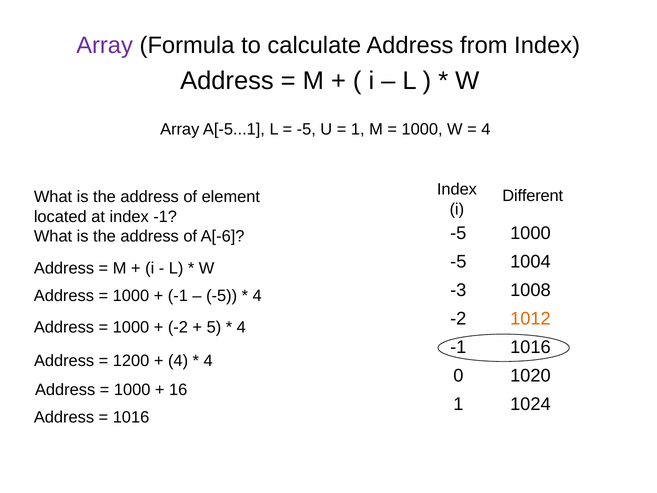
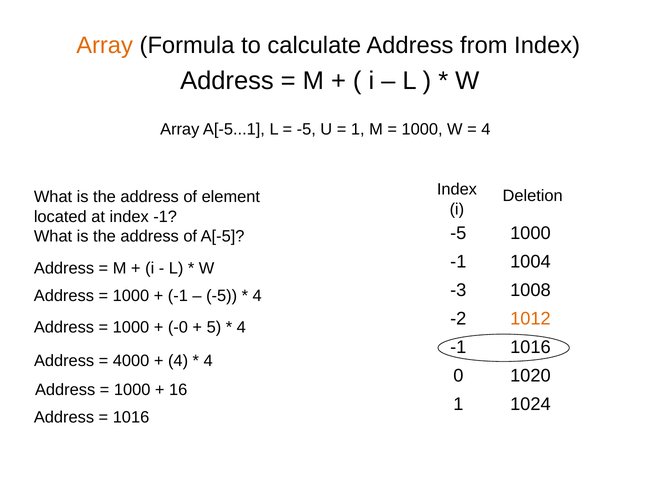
Array colour: purple -> orange (105, 45)
Different: Different -> Deletion (533, 196)
A[-6: A[-6 -> A[-5 (223, 236)
-5: -5 -> -1 (458, 262)
-2: -2 -> -0 (178, 327)
1200: 1200 -> 4000 (131, 361)
